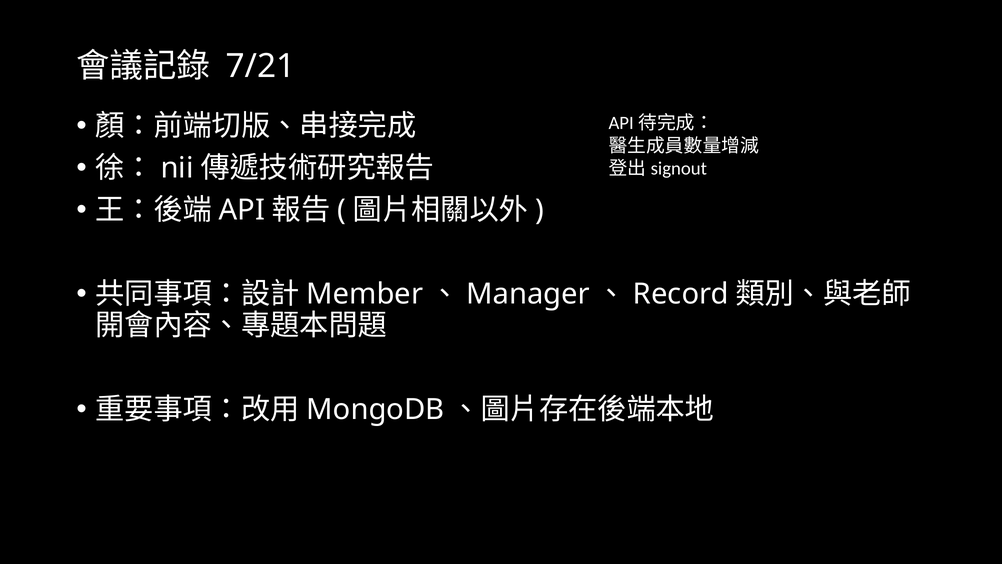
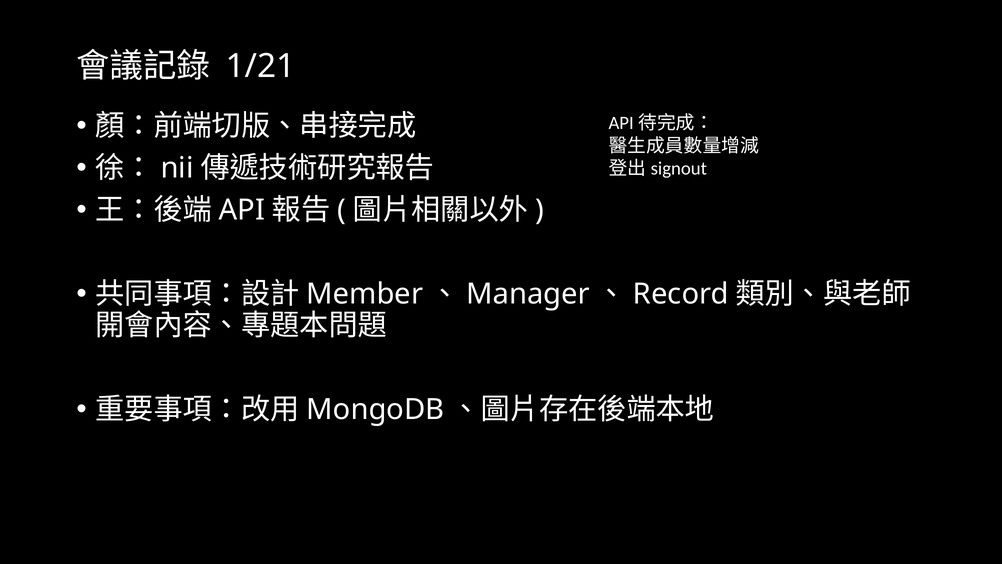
7/21: 7/21 -> 1/21 (260, 66)
